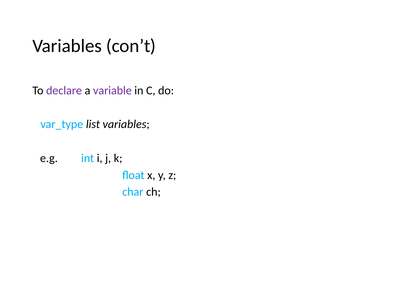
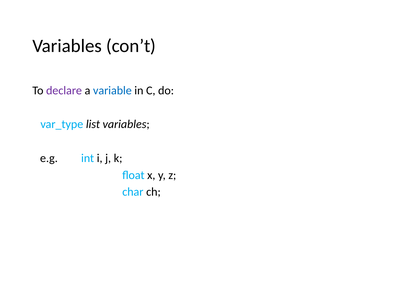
variable colour: purple -> blue (112, 91)
